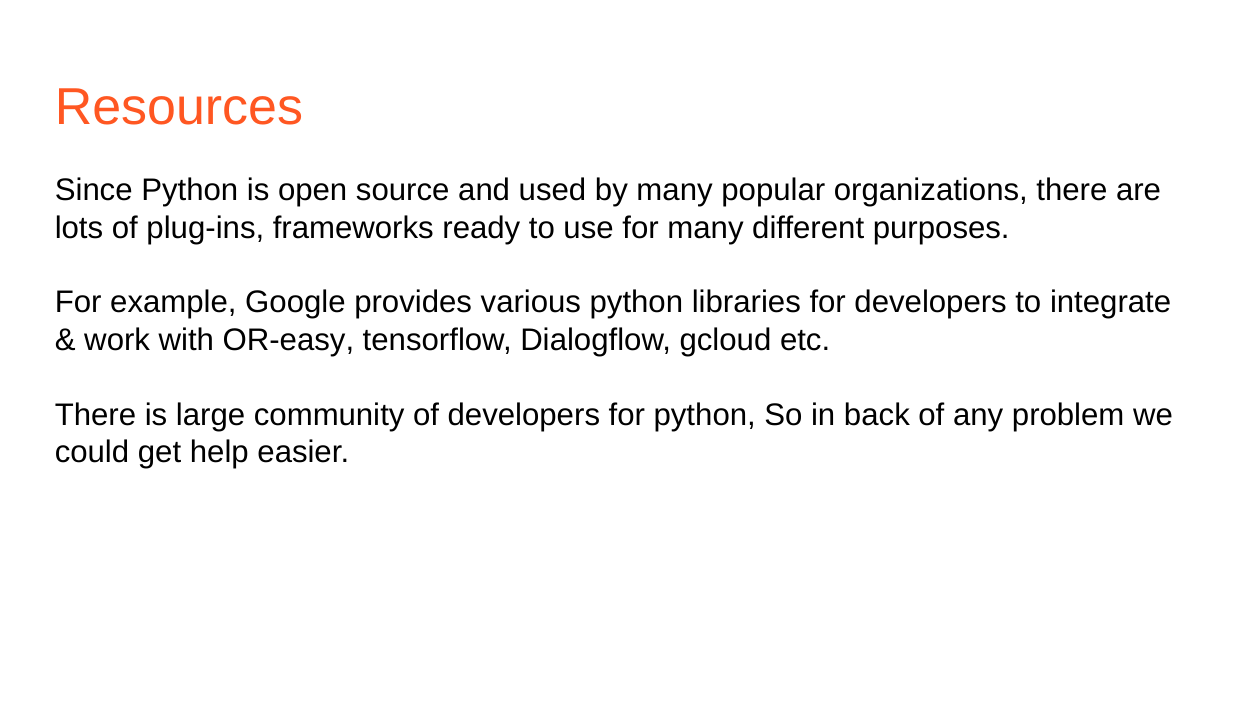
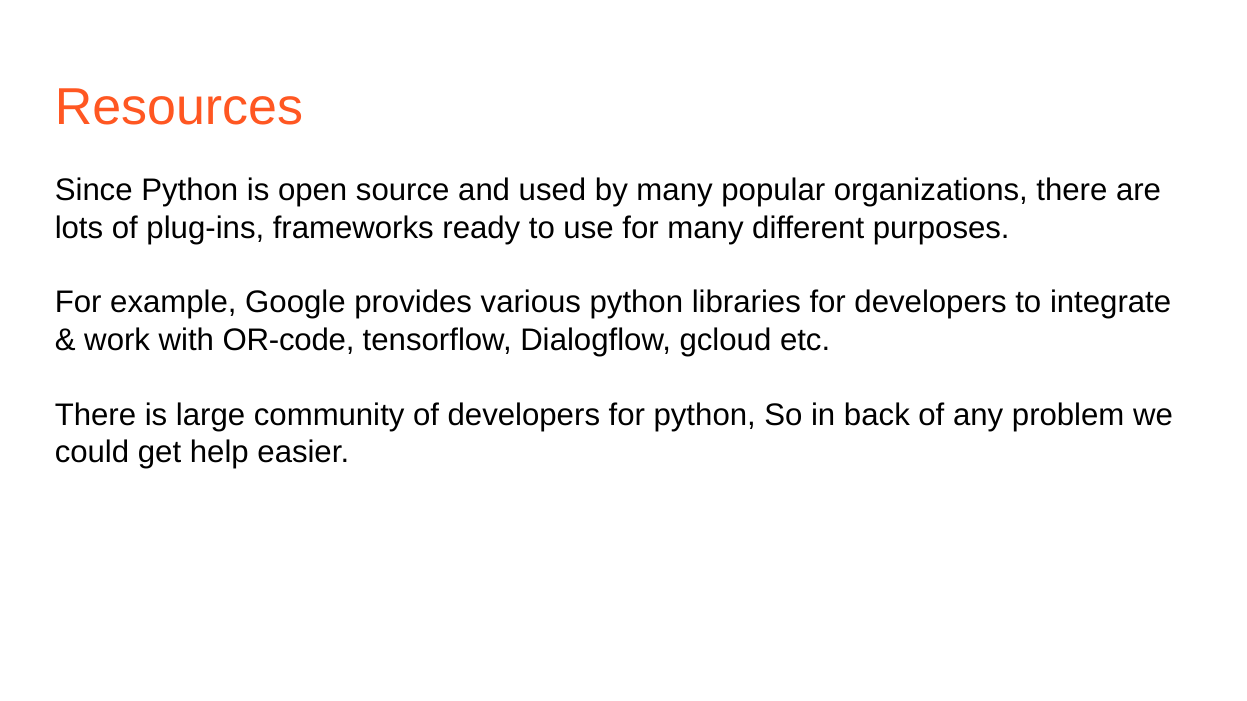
OR-easy: OR-easy -> OR-code (289, 340)
